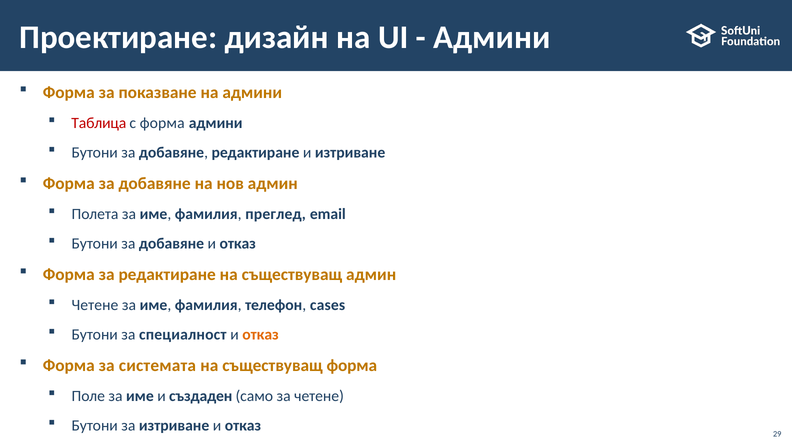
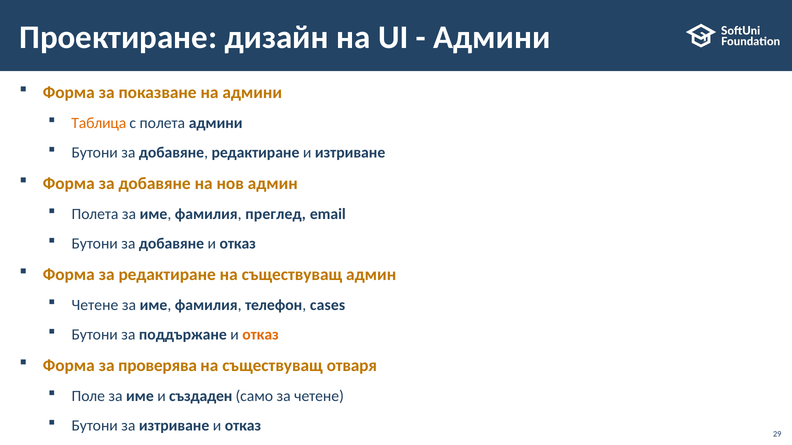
Таблица colour: red -> orange (99, 123)
с форма: форма -> полета (162, 123)
специалност: специалност -> поддържане (183, 335)
системата: системата -> проверява (158, 366)
съществуващ форма: форма -> отваря (352, 366)
